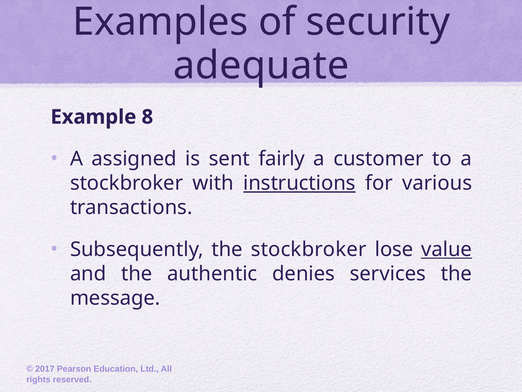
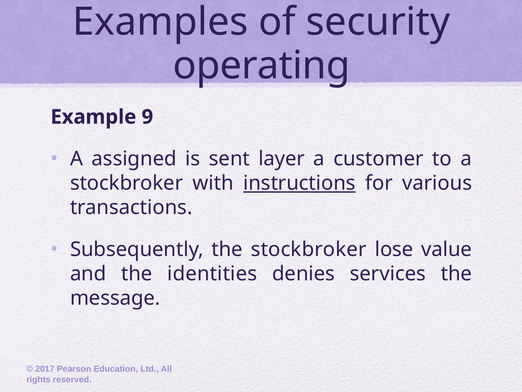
adequate: adequate -> operating (262, 65)
8: 8 -> 9 (147, 117)
fairly: fairly -> layer (282, 159)
value underline: present -> none (447, 249)
authentic: authentic -> identities (212, 273)
